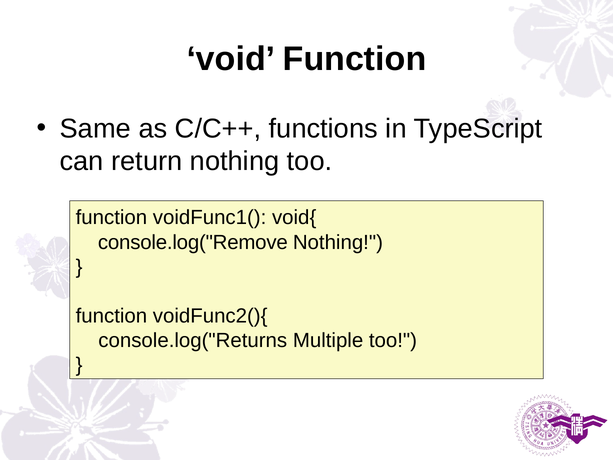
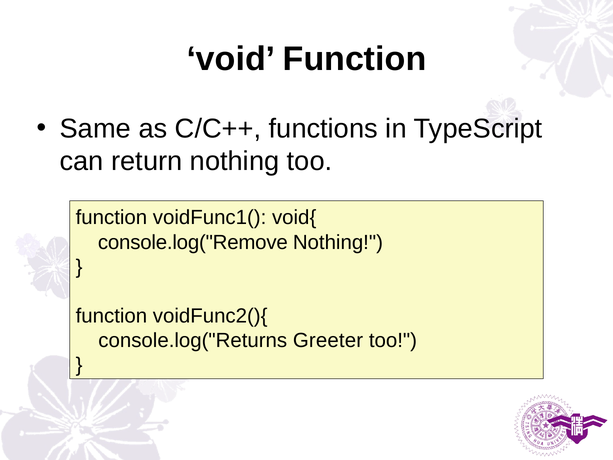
Multiple: Multiple -> Greeter (328, 340)
